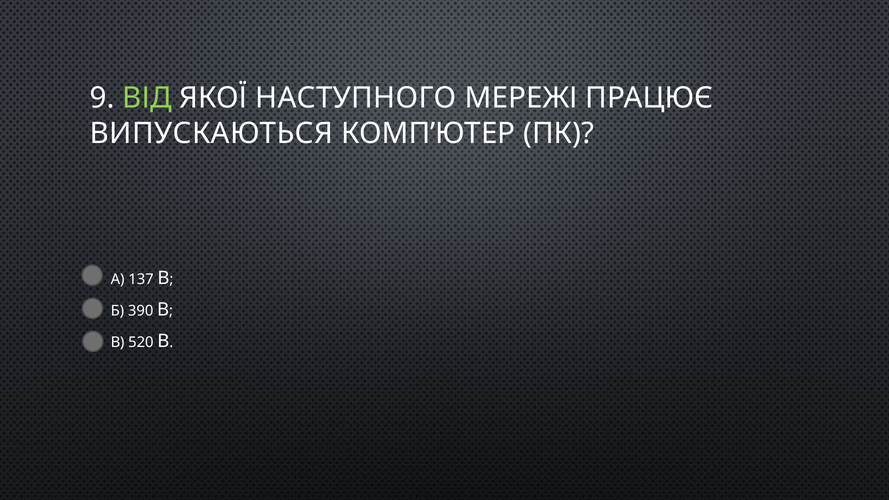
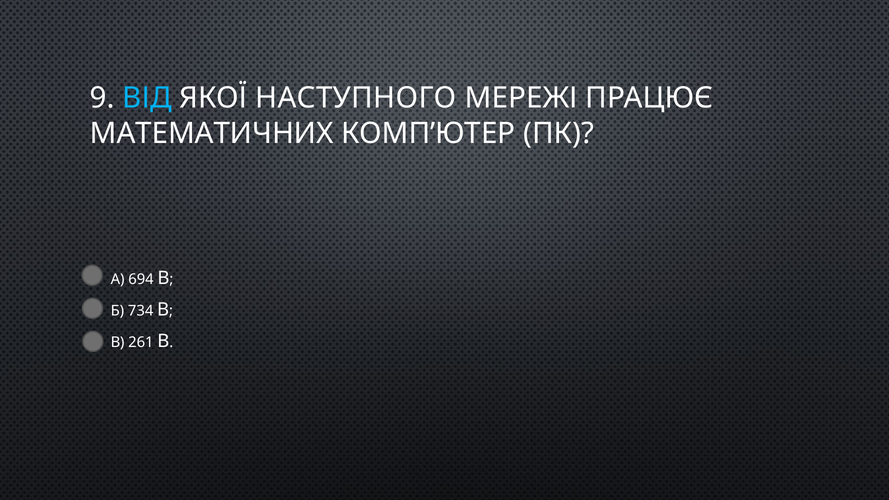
ВІД colour: light green -> light blue (147, 98)
ВИПУСКАЮТЬСЯ: ВИПУСКАЮТЬСЯ -> МАТЕМАТИЧНИХ (212, 134)
137: 137 -> 694 (141, 279)
390: 390 -> 734 (141, 311)
520: 520 -> 261 (141, 342)
